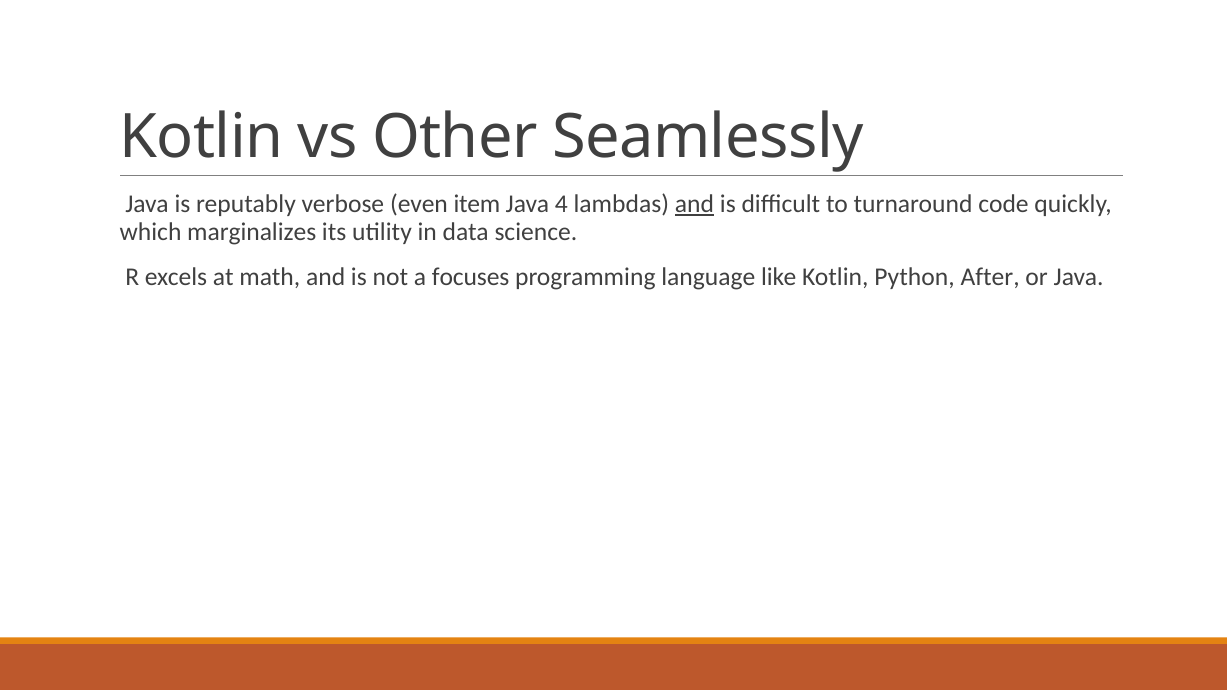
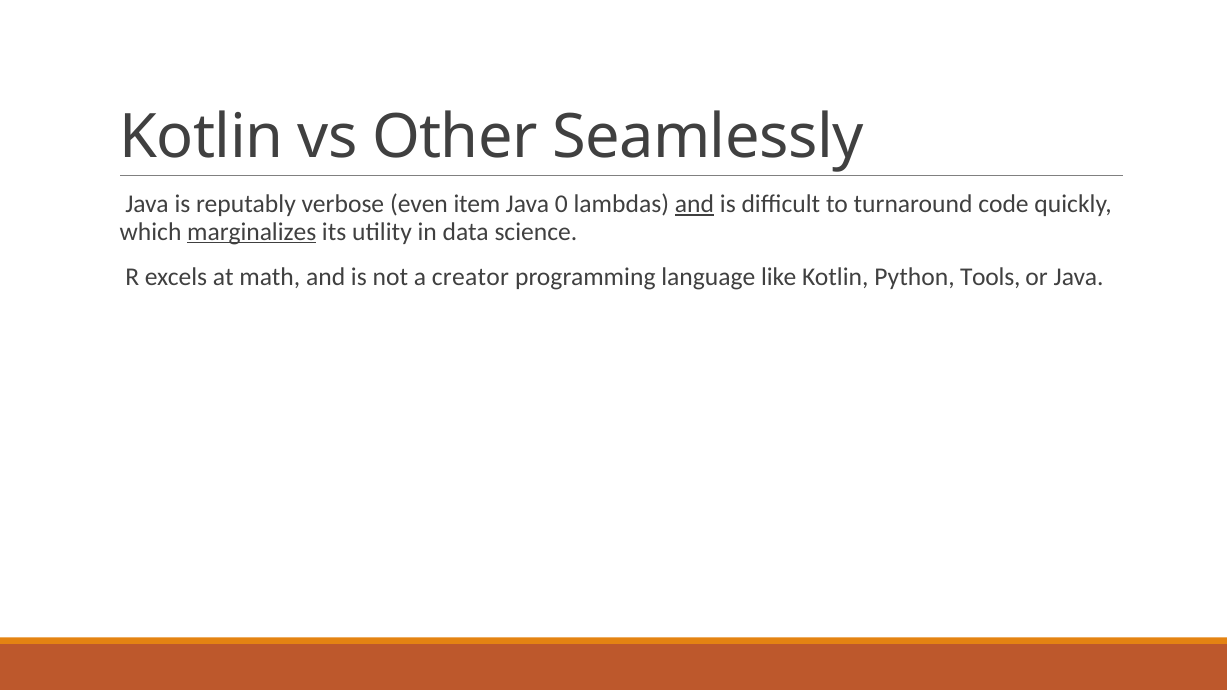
4: 4 -> 0 (561, 204)
marginalizes underline: none -> present (252, 232)
focuses: focuses -> creator (470, 277)
After: After -> Tools (990, 277)
